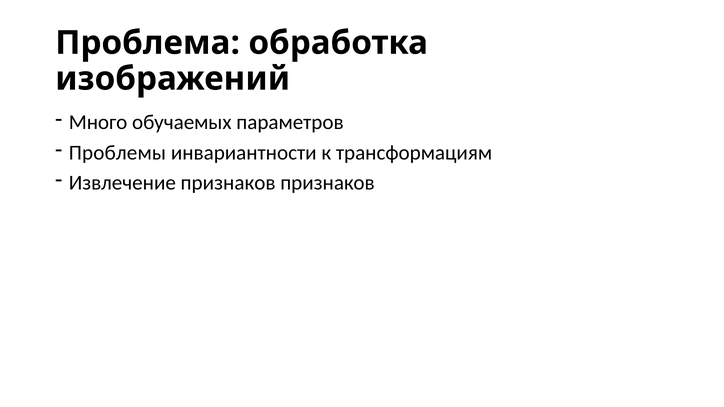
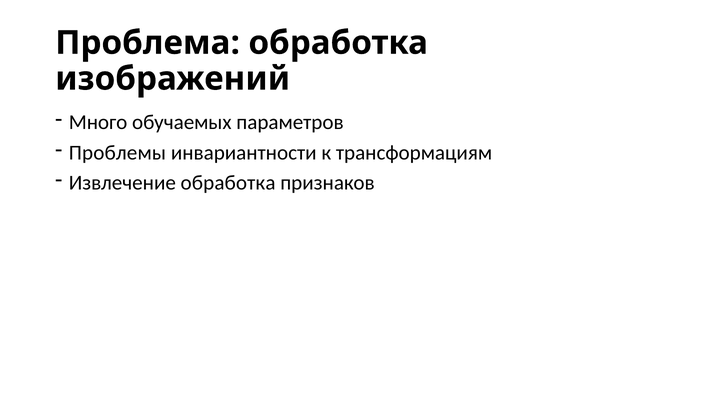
Извлечение признаков: признаков -> обработка (228, 183)
